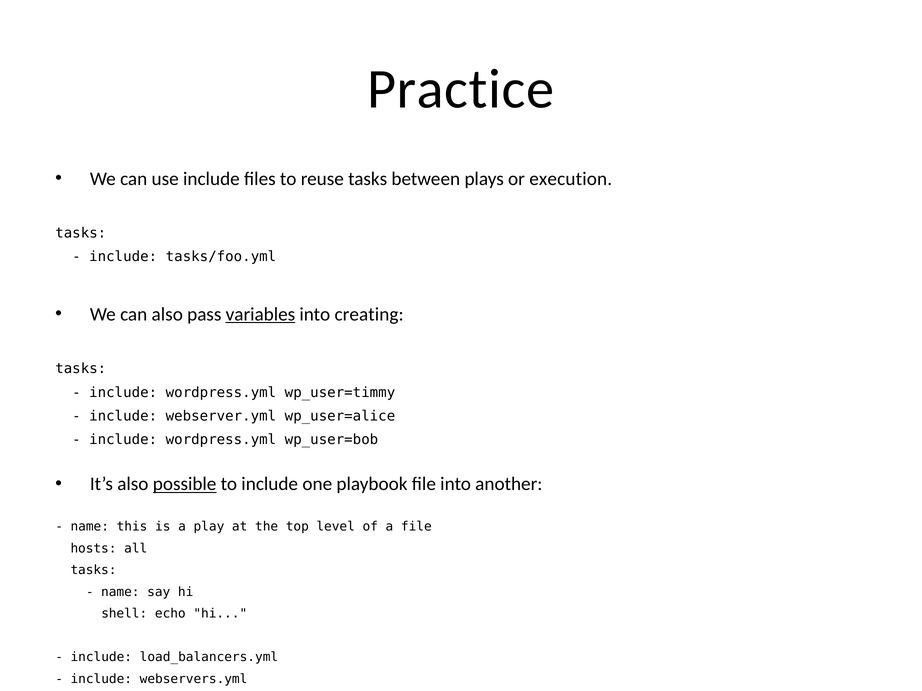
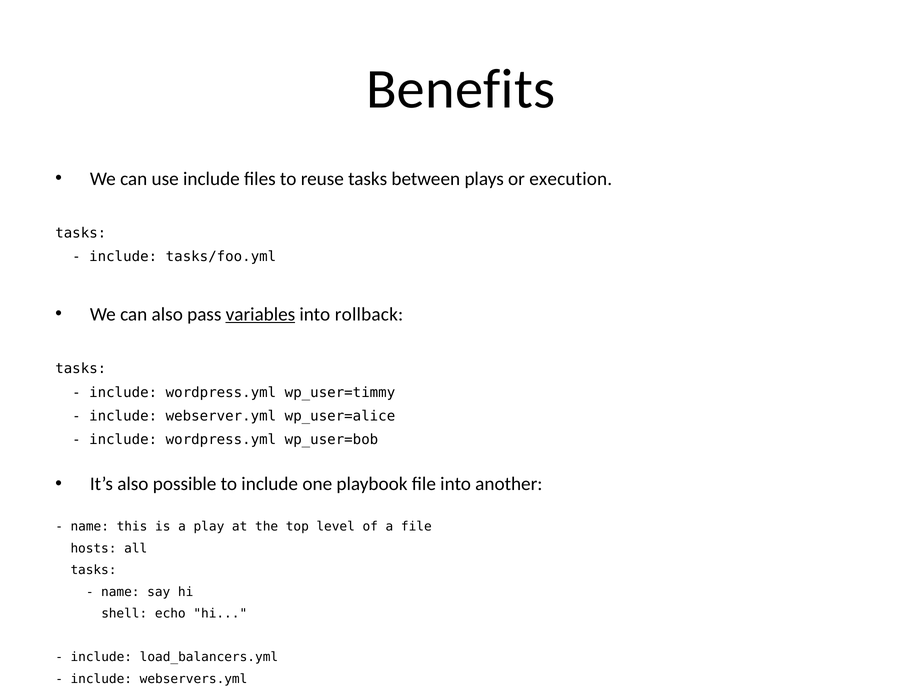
Practice: Practice -> Benefits (461, 89)
creating: creating -> rollback (369, 315)
possible underline: present -> none (185, 484)
